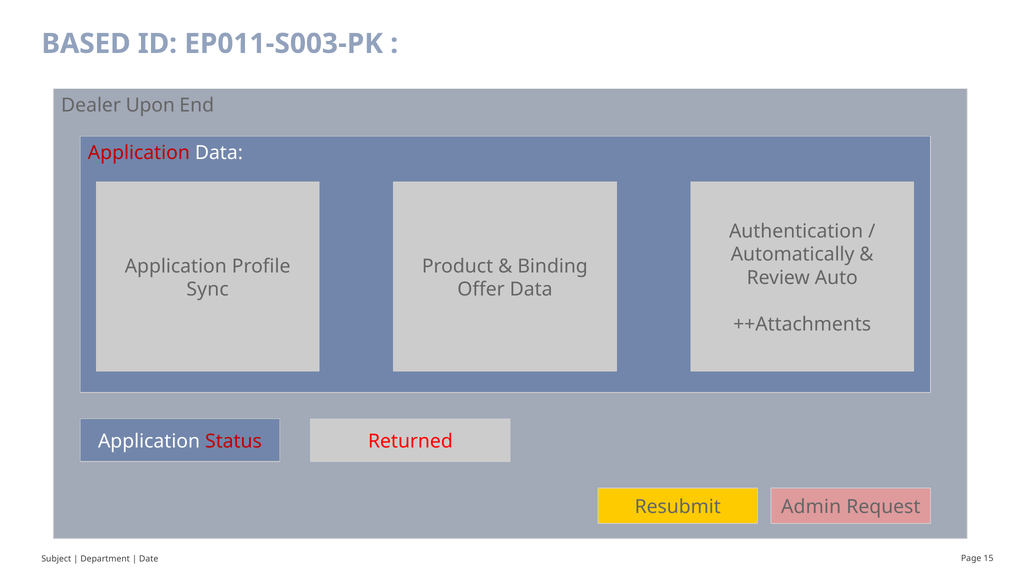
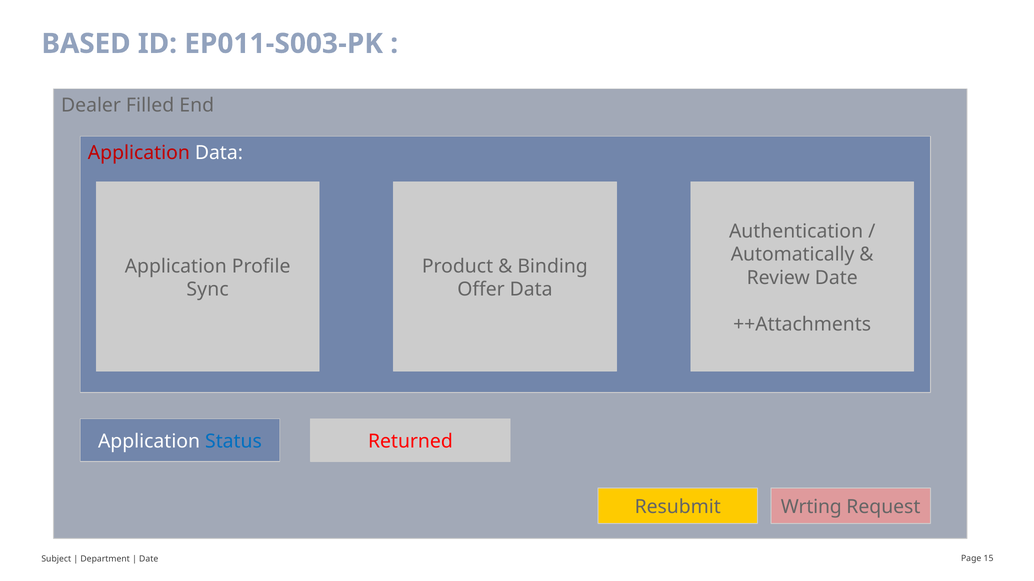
Upon: Upon -> Filled (150, 106)
Review Auto: Auto -> Date (836, 278)
Status colour: red -> blue (233, 442)
Admin: Admin -> Wrting (811, 508)
